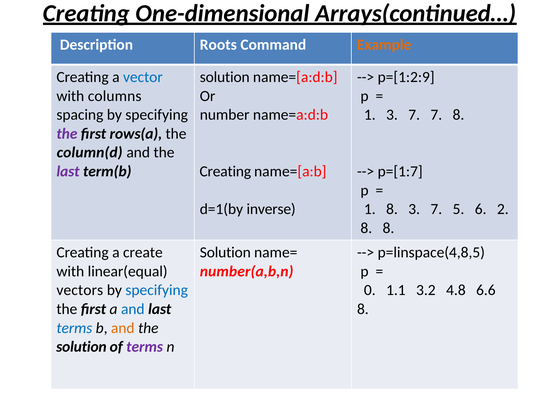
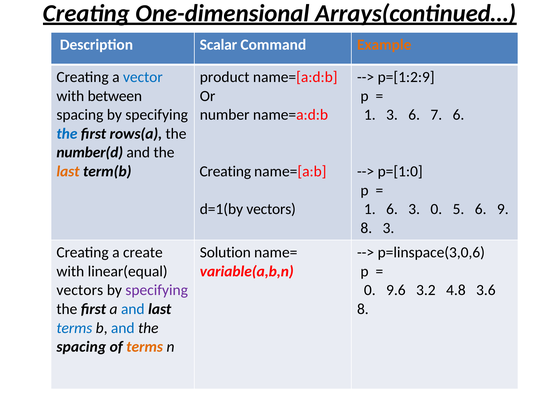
Roots: Roots -> Scalar (218, 45)
solution: solution -> product (225, 77)
columns: columns -> between (115, 96)
1 3 7: 7 -> 6 (414, 115)
7 8: 8 -> 6 (458, 115)
the colour: purple -> blue (67, 134)
column(d: column(d -> number(d (90, 153)
last colour: purple -> orange (68, 172)
p=[1:7: p=[1:7 -> p=[1:0 (400, 172)
d=1(by inverse: inverse -> vectors (271, 209)
1 8: 8 -> 6 (392, 209)
7: 7 -> 0 (436, 209)
2: 2 -> 9 (503, 209)
8 8: 8 -> 3 (388, 228)
p=linspace(4,8,5: p=linspace(4,8,5 -> p=linspace(3,0,6 (431, 253)
number(a,b,n: number(a,b,n -> variable(a,b,n (247, 271)
specifying colour: blue -> purple (157, 290)
1.1: 1.1 -> 9.6 (396, 290)
6.6: 6.6 -> 3.6 (486, 290)
and colour: orange -> blue (123, 328)
solution: solution -> spacing (81, 347)
terms colour: purple -> orange (145, 347)
